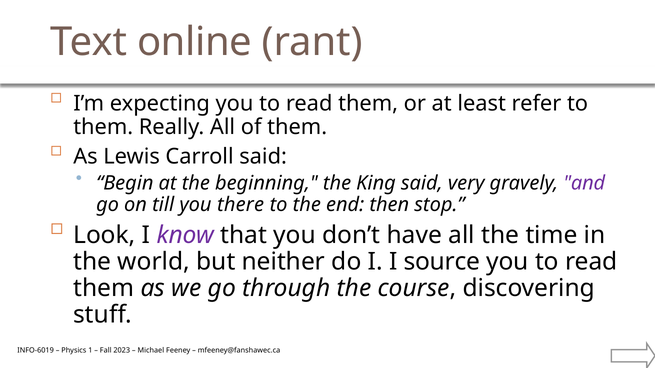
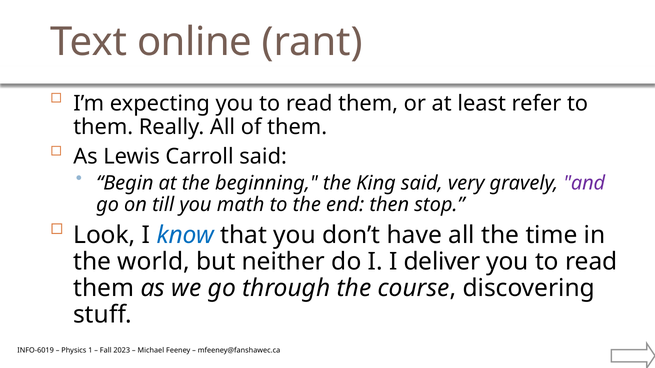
there: there -> math (241, 205)
know colour: purple -> blue (185, 236)
source: source -> deliver (442, 262)
